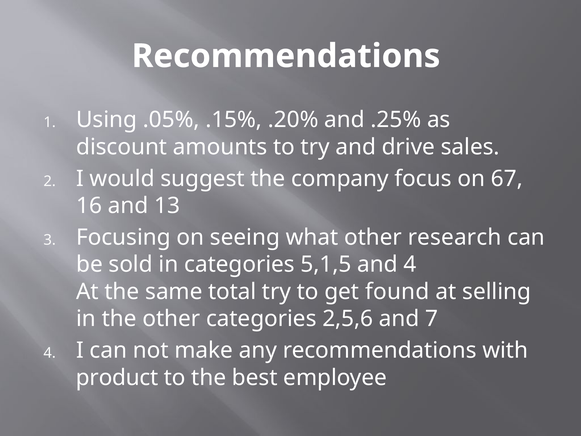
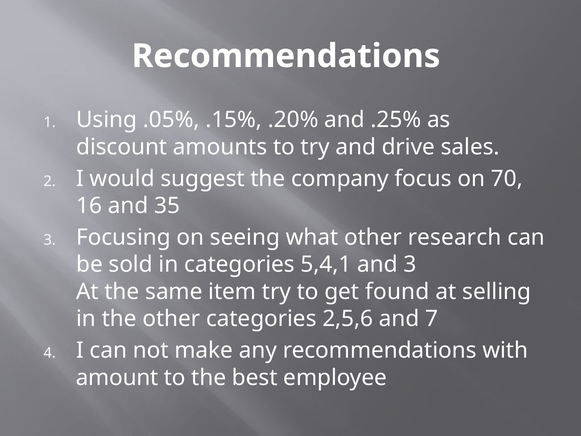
67: 67 -> 70 (507, 178)
13: 13 -> 35 (167, 206)
5,1,5: 5,1,5 -> 5,4,1 (326, 264)
and 4: 4 -> 3 (410, 264)
total: total -> item (232, 292)
product: product -> amount (117, 377)
